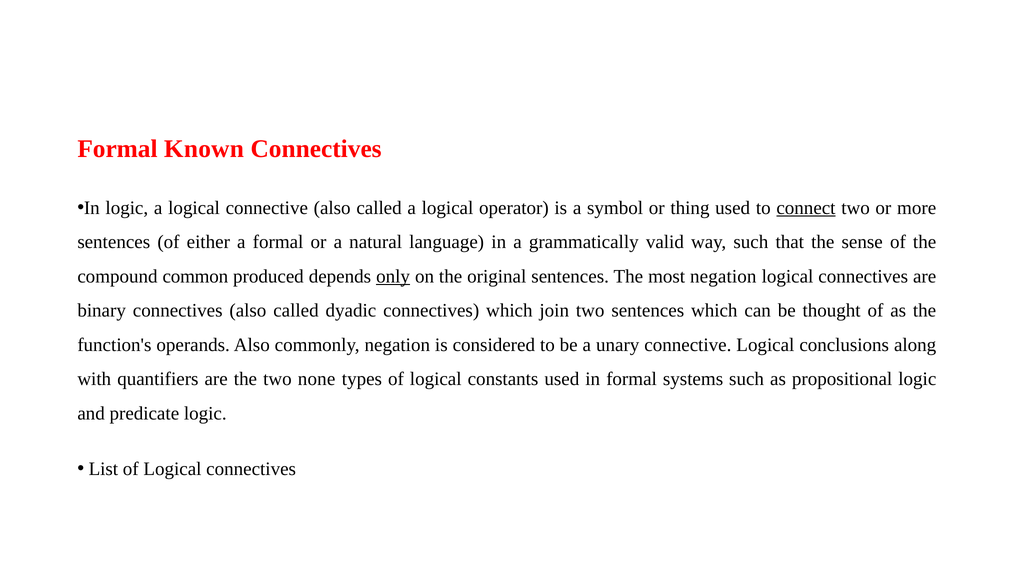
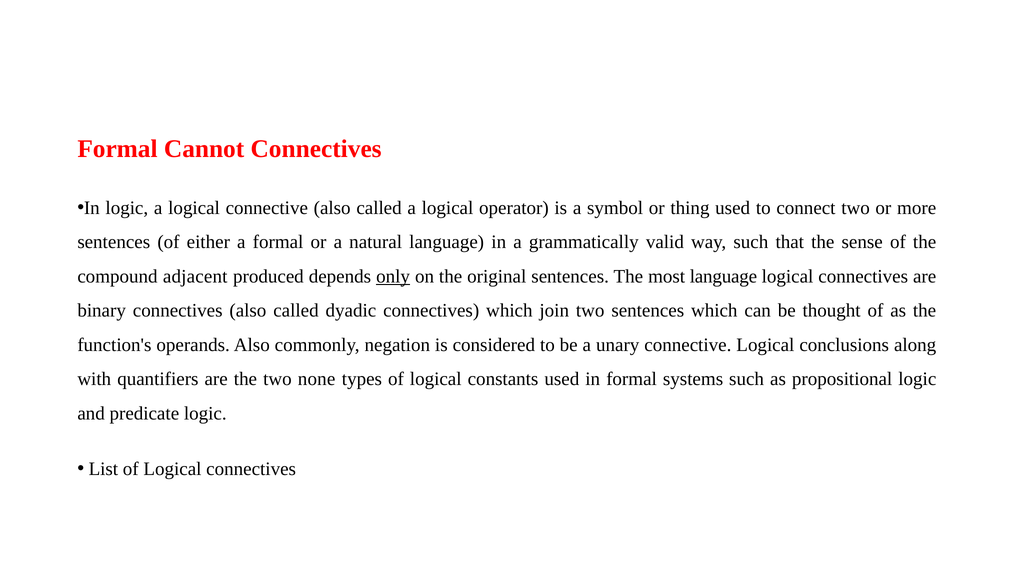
Known: Known -> Cannot (204, 149)
connect underline: present -> none (806, 208)
common: common -> adjacent (195, 276)
most negation: negation -> language (723, 276)
